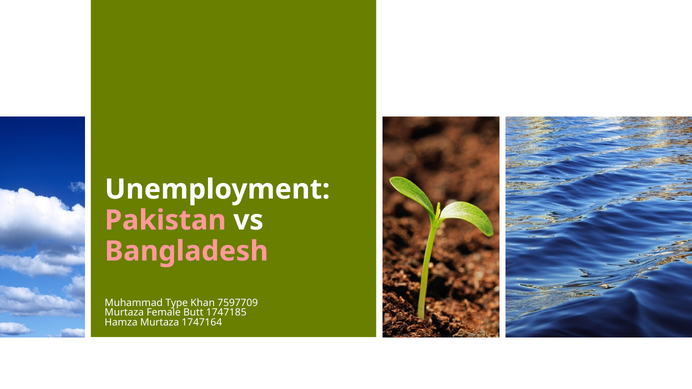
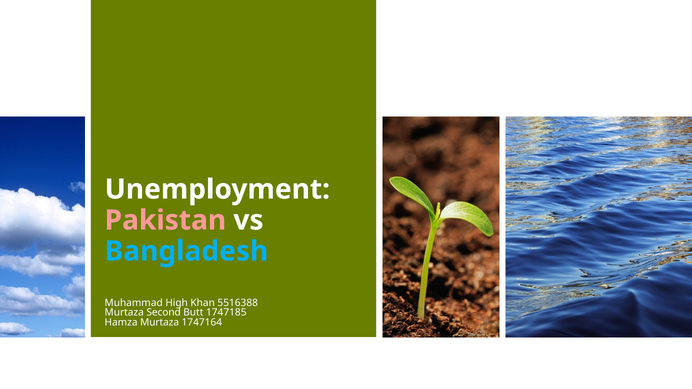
Bangladesh colour: pink -> light blue (186, 251)
Type: Type -> High (177, 303)
7597709: 7597709 -> 5516388 (238, 303)
Female: Female -> Second (164, 313)
